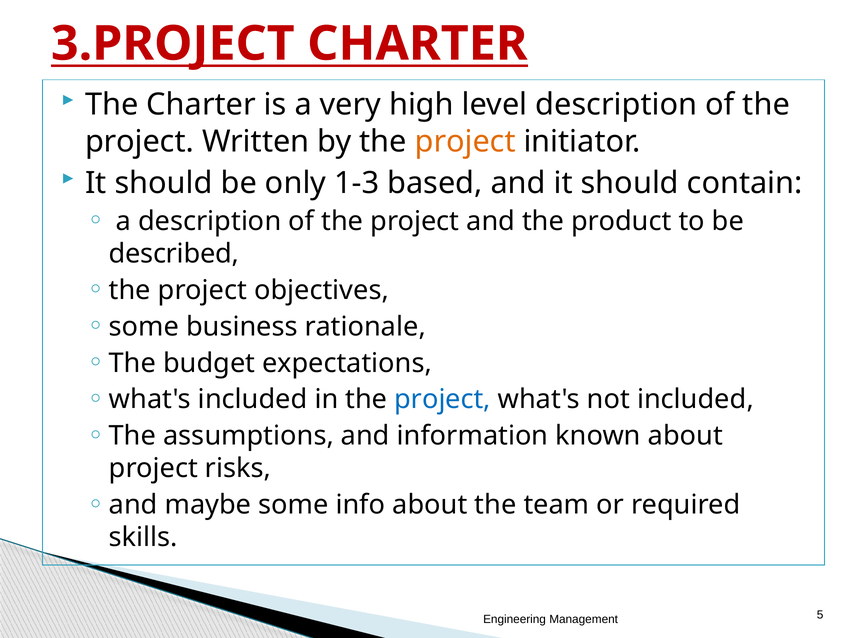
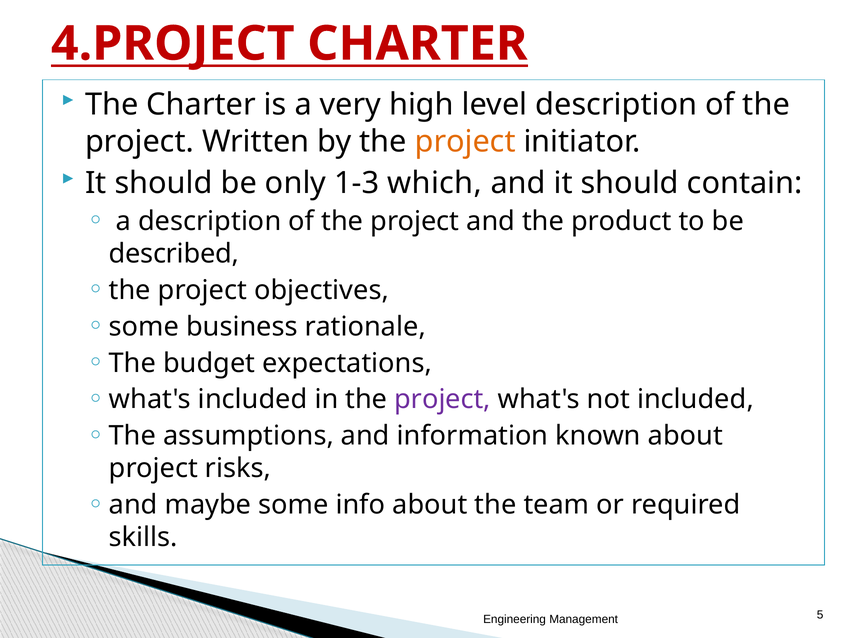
3.PROJECT: 3.PROJECT -> 4.PROJECT (173, 44)
based: based -> which (435, 183)
project colour: blue -> purple (443, 400)
